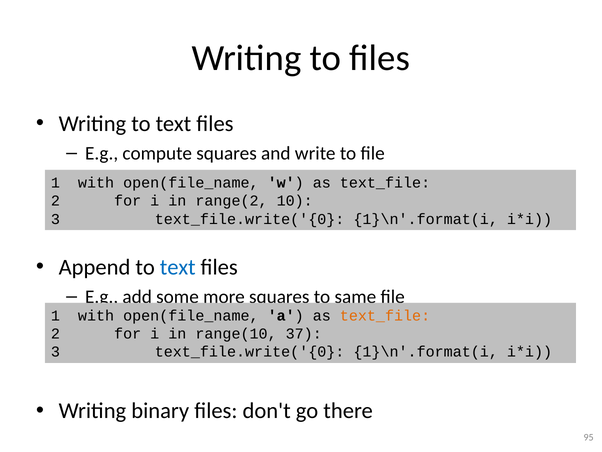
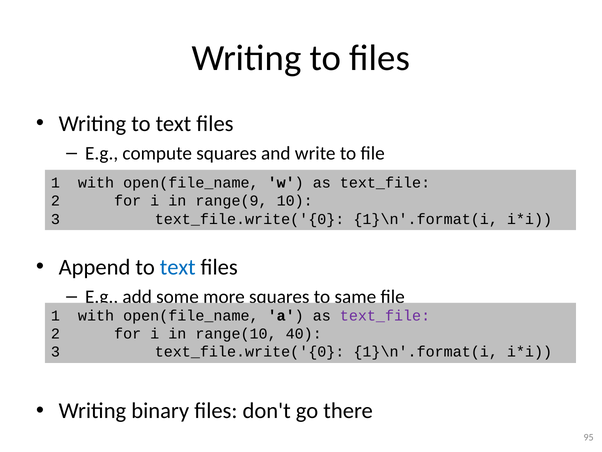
range(2: range(2 -> range(9 (232, 201)
text_file colour: orange -> purple (385, 315)
37: 37 -> 40 (304, 334)
